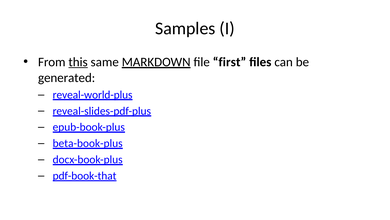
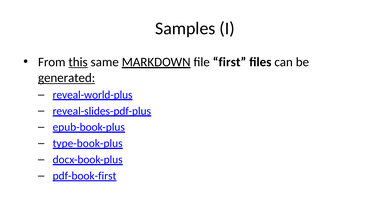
generated underline: none -> present (67, 78)
beta-book-plus: beta-book-plus -> type-book-plus (88, 143)
pdf-book-that: pdf-book-that -> pdf-book-first (85, 175)
